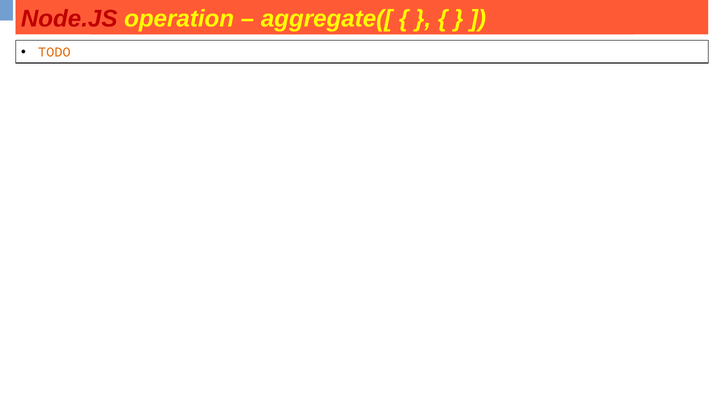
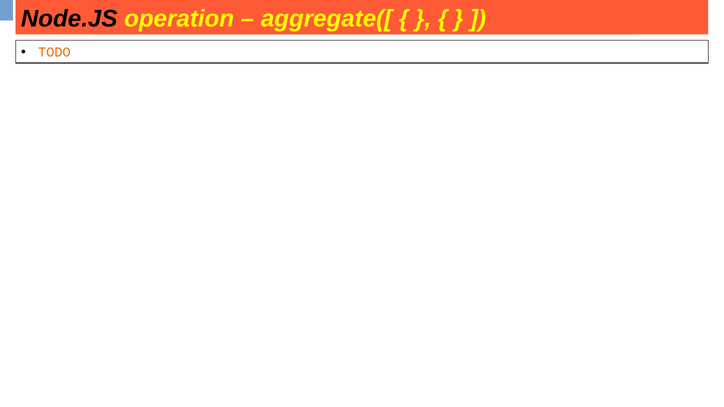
Node.JS colour: red -> black (69, 19)
